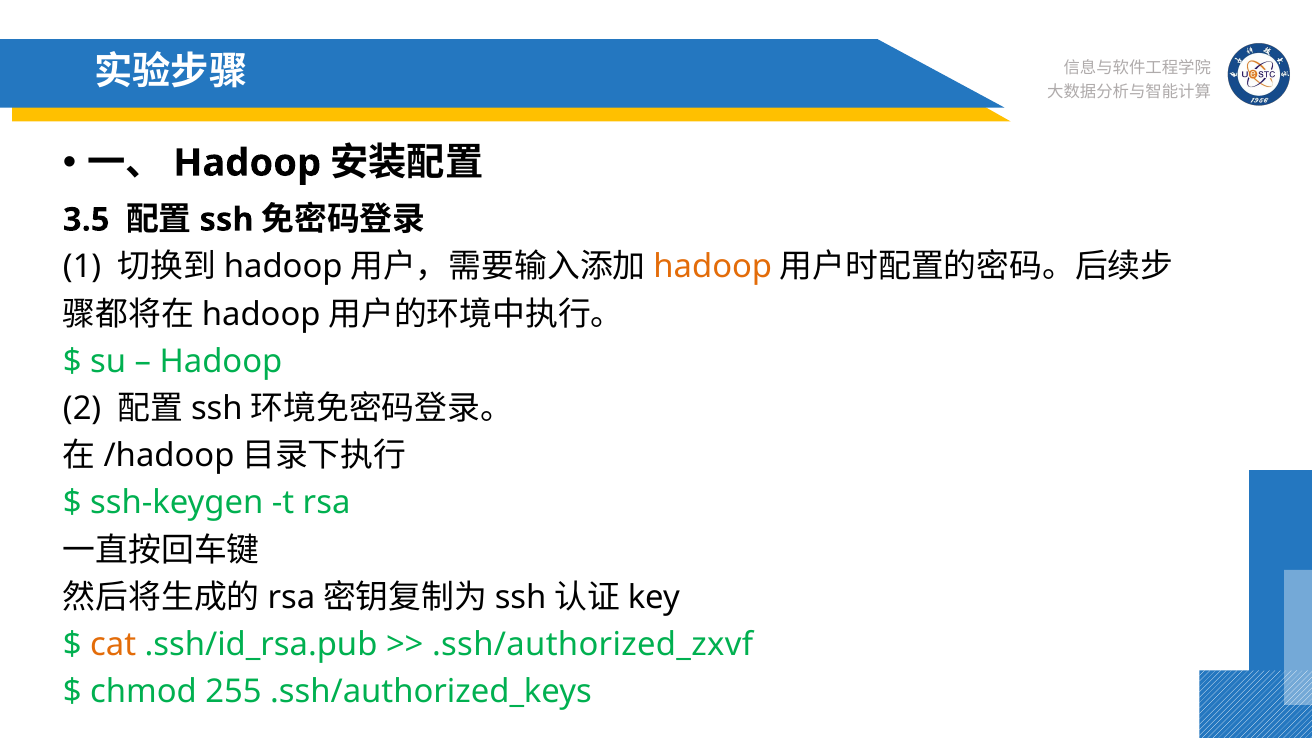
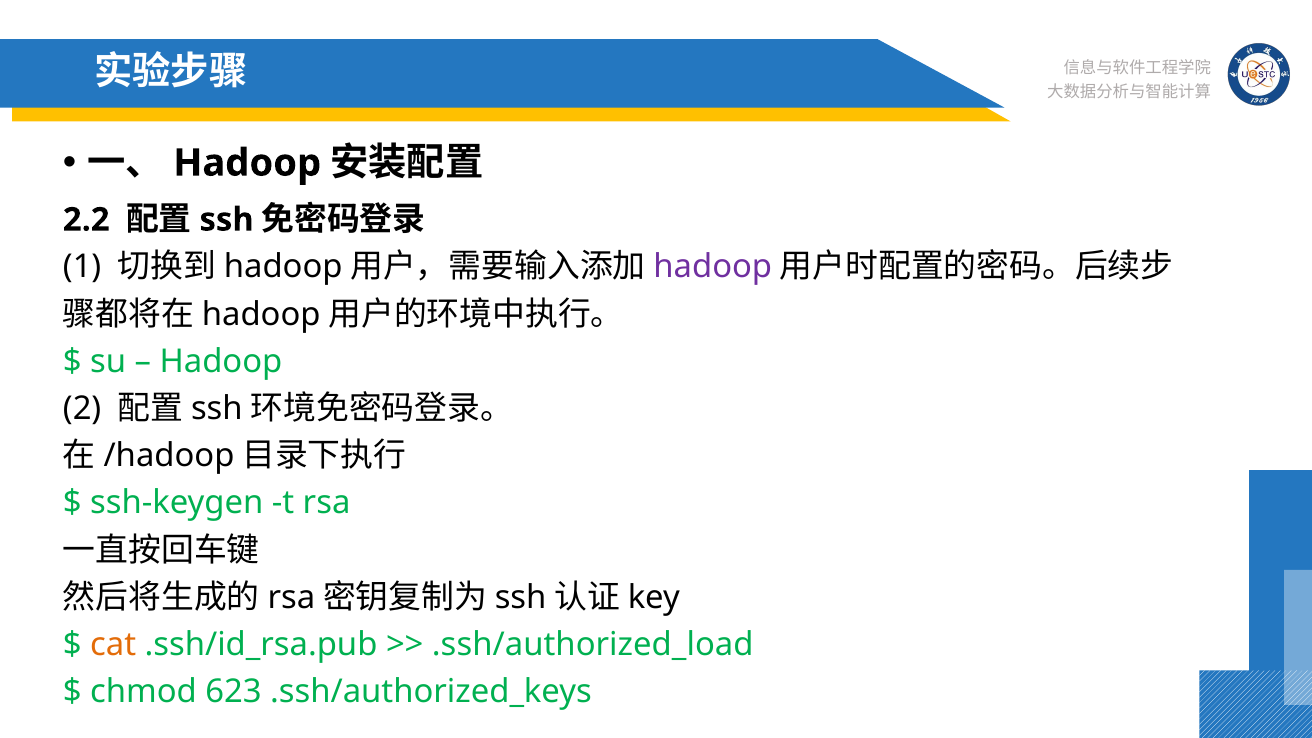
3.5: 3.5 -> 2.2 (86, 220)
hadoop colour: orange -> purple (713, 267)
.ssh/authorized_zxvf: .ssh/authorized_zxvf -> .ssh/authorized_load (593, 645)
255: 255 -> 623 (234, 692)
